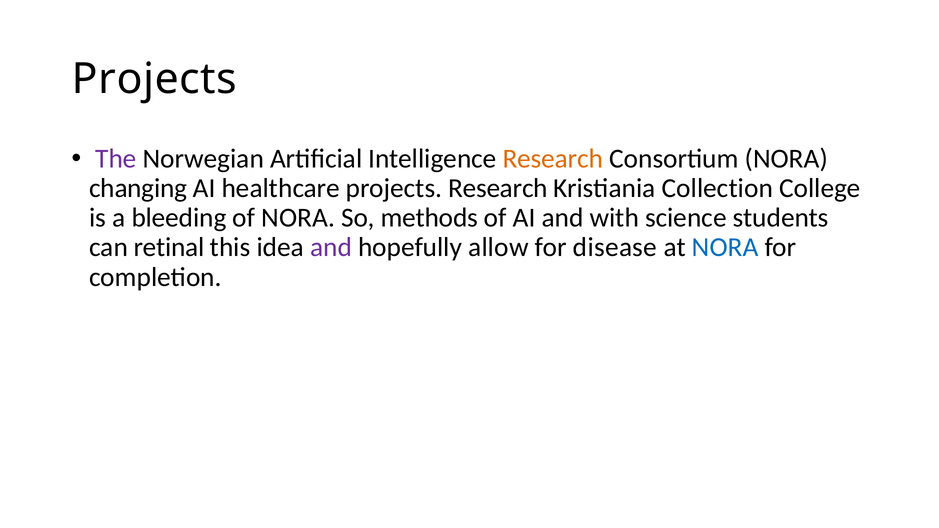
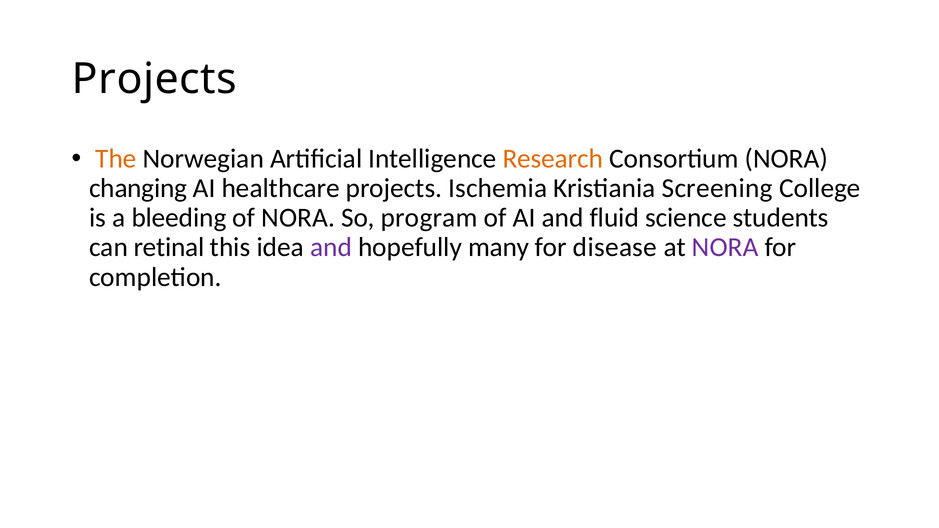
The colour: purple -> orange (116, 159)
projects Research: Research -> Ischemia (498, 188)
Collection: Collection -> Screening (717, 188)
methods: methods -> program (429, 218)
with: with -> fluid (614, 218)
allow: allow -> many (499, 248)
NORA colour: blue -> purple (725, 248)
